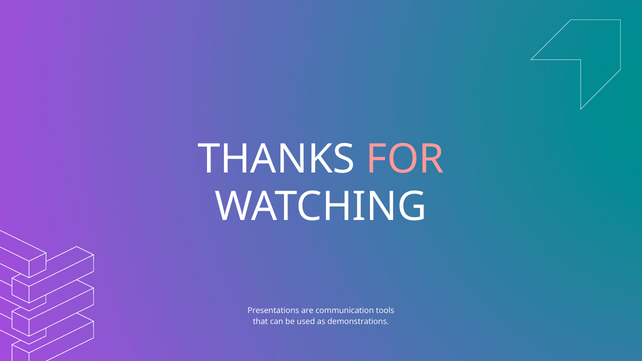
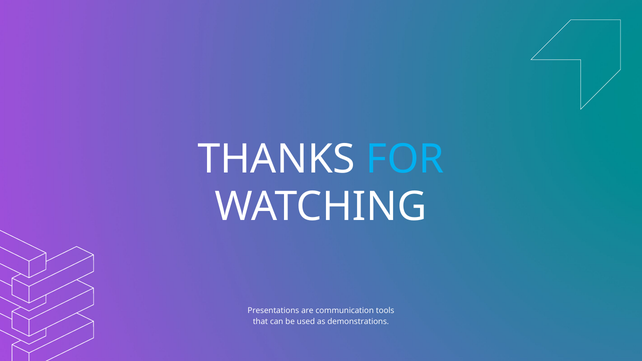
FOR colour: pink -> light blue (405, 159)
